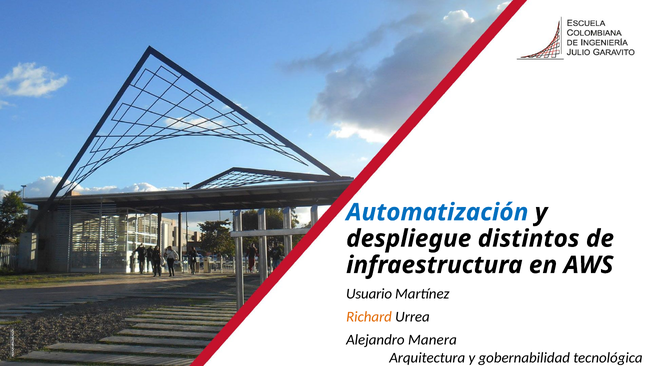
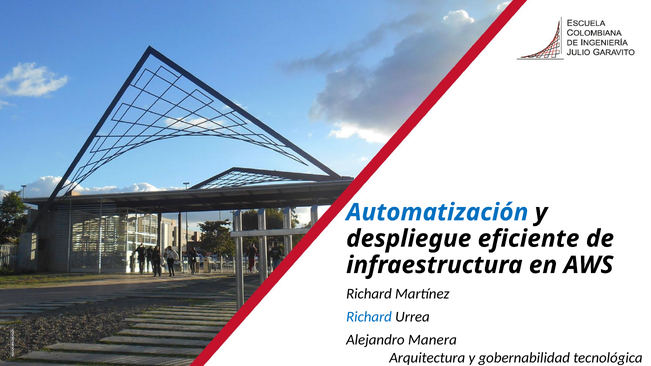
distintos: distintos -> eficiente (529, 239)
Usuario: Usuario -> Richard (369, 294)
Richard colour: orange -> blue (369, 317)
